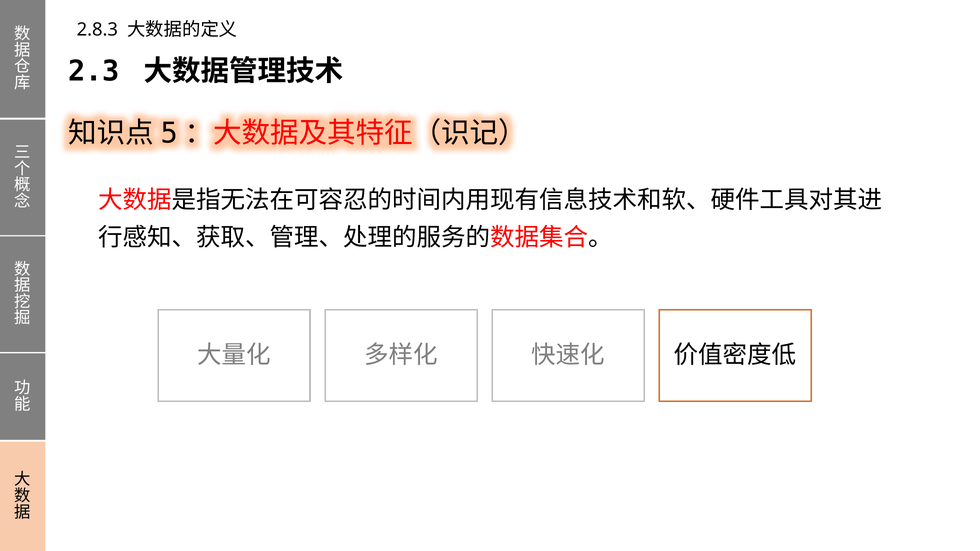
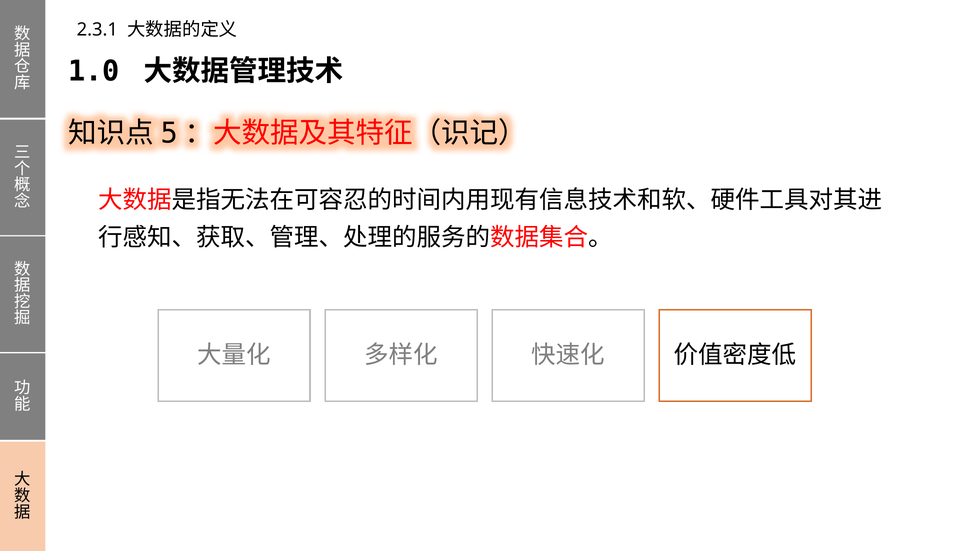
2.8.3: 2.8.3 -> 2.3.1 (97, 30)
2.3: 2.3 -> 1.0 (94, 72)
